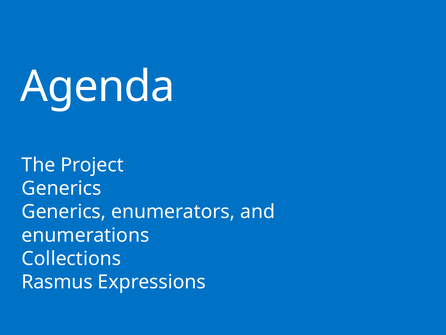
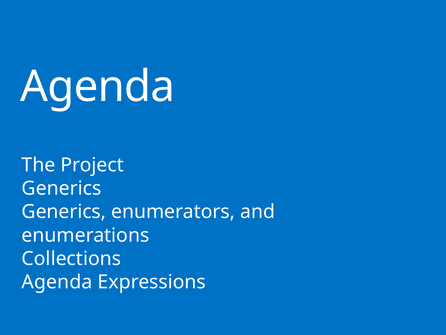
Rasmus: Rasmus -> Agenda (57, 282)
